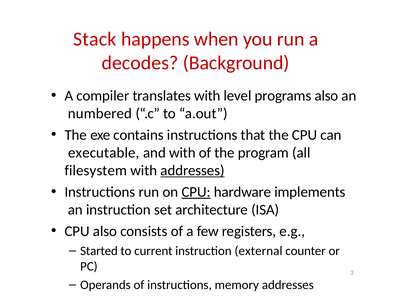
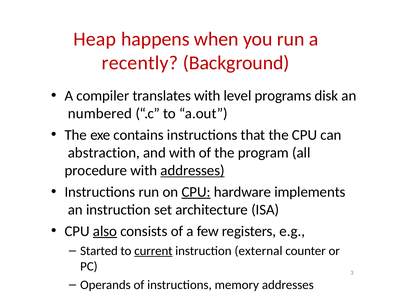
Stack: Stack -> Heap (95, 39)
decodes: decodes -> recently (140, 63)
programs also: also -> disk (326, 96)
executable: executable -> abstraction (104, 153)
filesystem: filesystem -> procedure (96, 171)
also underline: none -> present (105, 232)
current underline: none -> present (153, 251)
